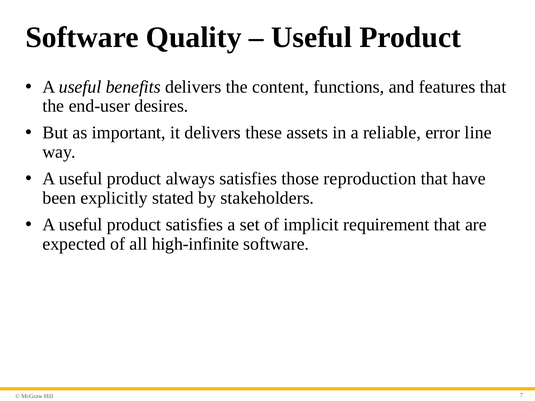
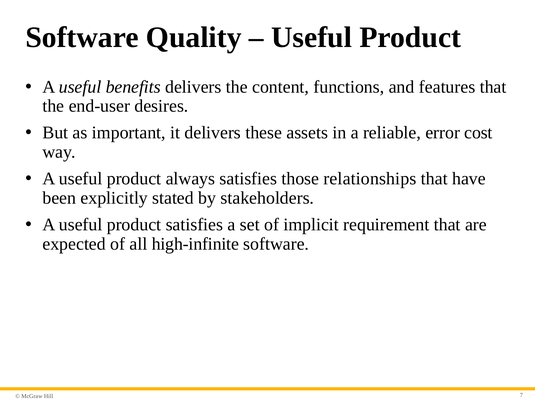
line: line -> cost (478, 133)
reproduction: reproduction -> relationships (370, 179)
